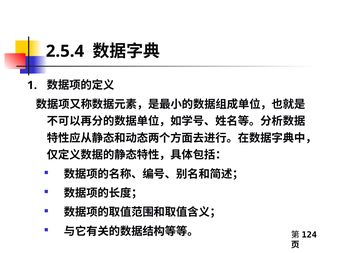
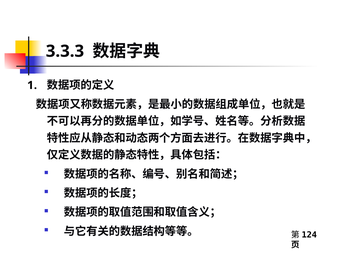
2.5.4: 2.5.4 -> 3.3.3 (65, 51)
